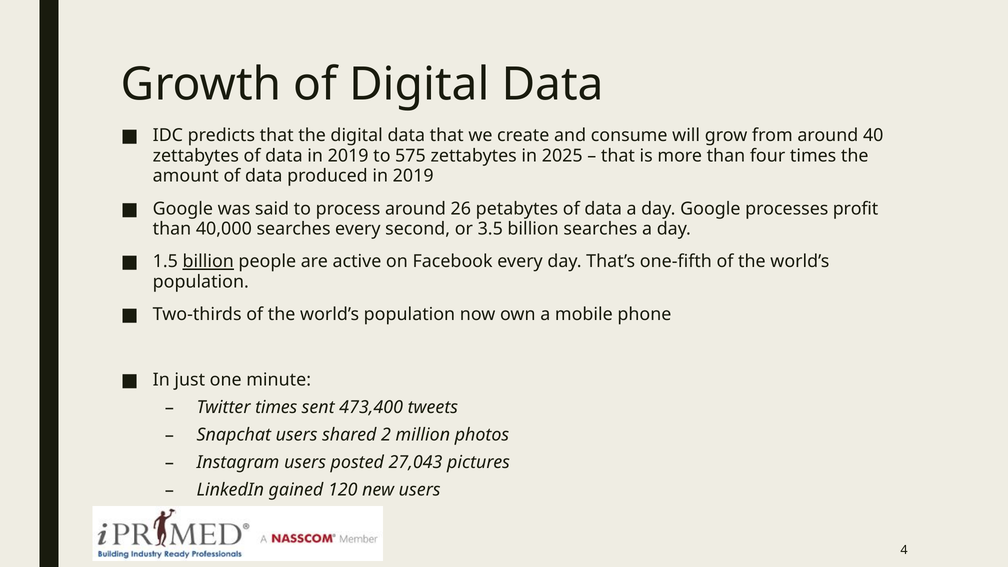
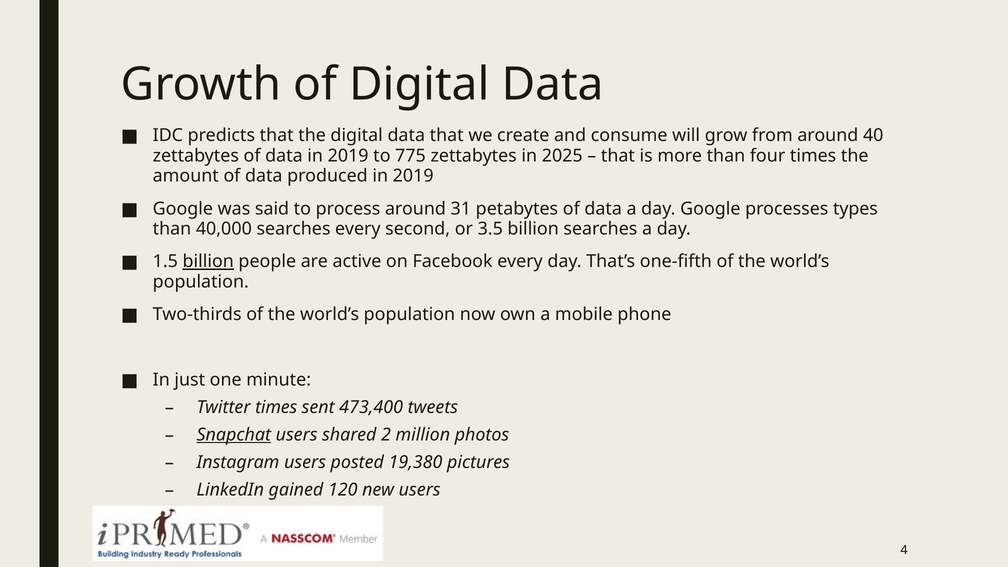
575: 575 -> 775 (410, 156)
26: 26 -> 31 (461, 209)
profit: profit -> types (855, 209)
Snapchat underline: none -> present (234, 435)
27,043: 27,043 -> 19,380 (416, 463)
